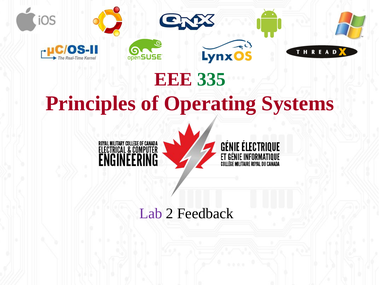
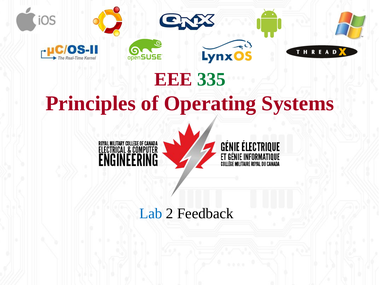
Lab colour: purple -> blue (151, 214)
